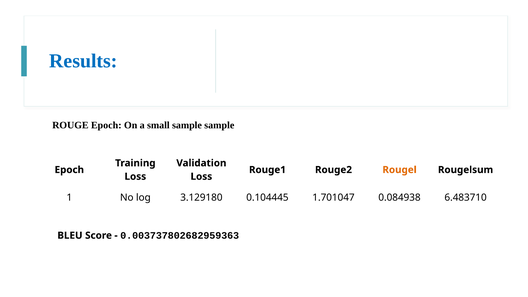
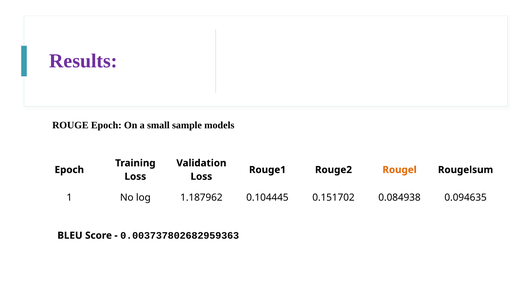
Results colour: blue -> purple (83, 61)
sample sample: sample -> models (219, 125)
3.129180: 3.129180 -> 1.187962 (201, 198)
1.701047: 1.701047 -> 0.151702 (333, 198)
6.483710: 6.483710 -> 0.094635 (466, 198)
